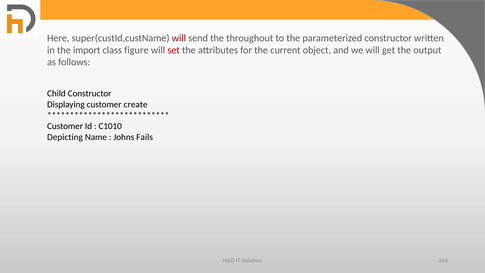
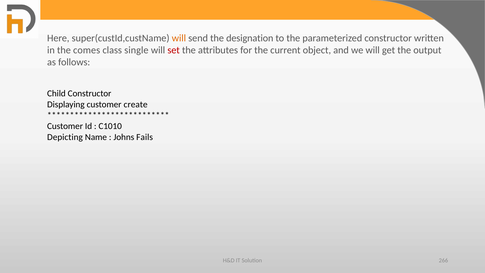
will colour: red -> orange (179, 38)
throughout: throughout -> designation (250, 38)
import: import -> comes (87, 50)
figure: figure -> single (136, 50)
